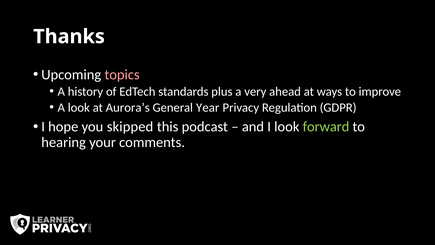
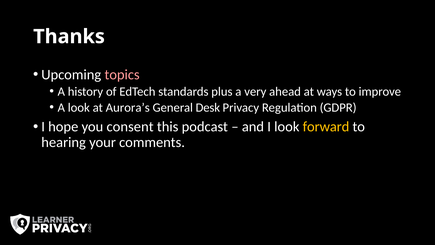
Year: Year -> Desk (208, 107)
skipped: skipped -> consent (130, 127)
forward colour: light green -> yellow (326, 127)
